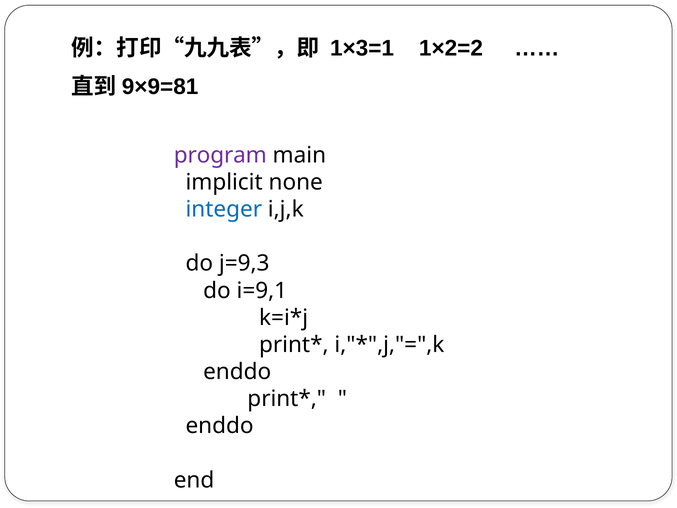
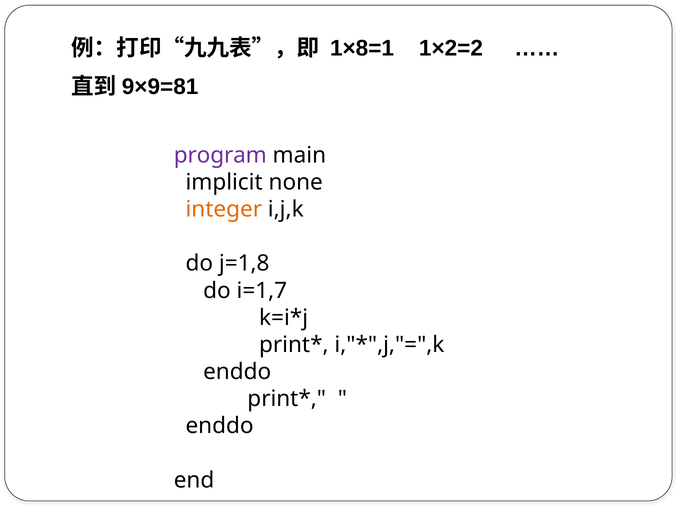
1×3=1: 1×3=1 -> 1×8=1 (362, 48)
integer colour: blue -> orange (224, 209)
j=9,3: j=9,3 -> j=1,8 (244, 263)
i=9,1: i=9,1 -> i=1,7 (262, 290)
